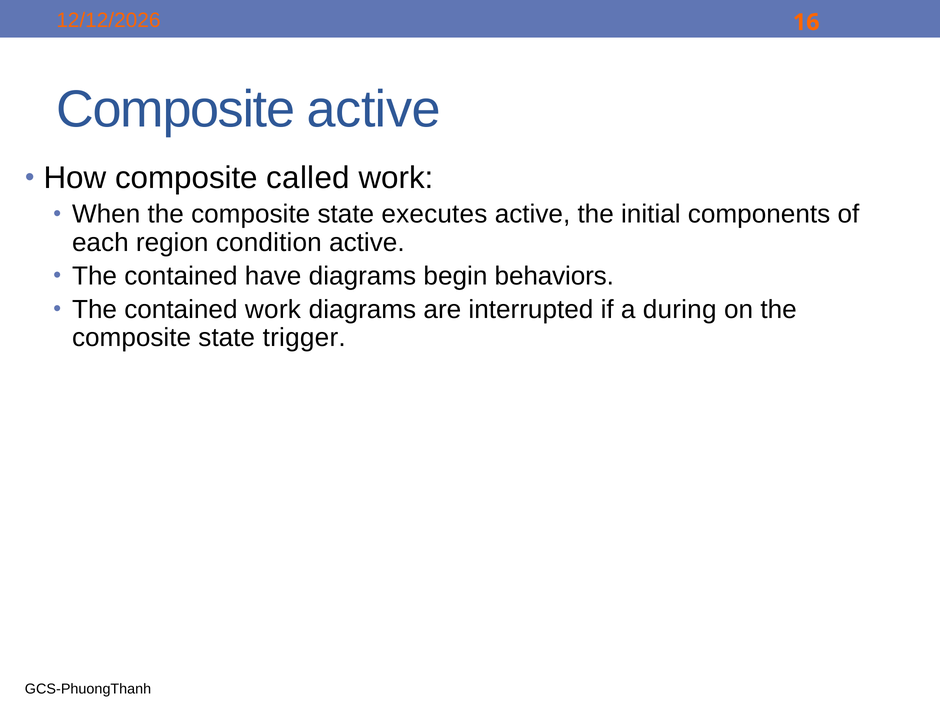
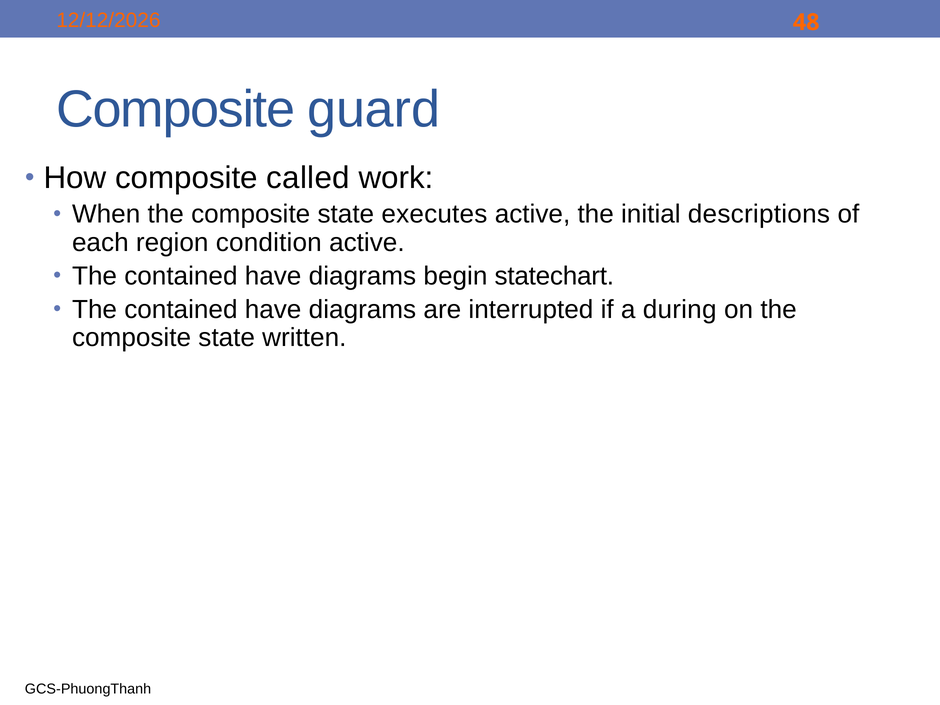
16: 16 -> 48 (806, 22)
Composite active: active -> guard (374, 109)
components: components -> descriptions (759, 214)
behaviors: behaviors -> statechart (554, 276)
work: work -> have (273, 309)
trigger: trigger -> written (304, 338)
